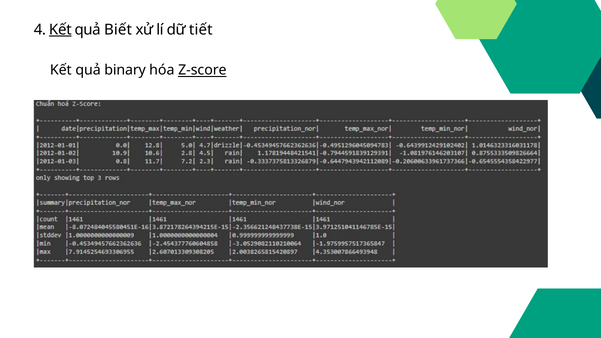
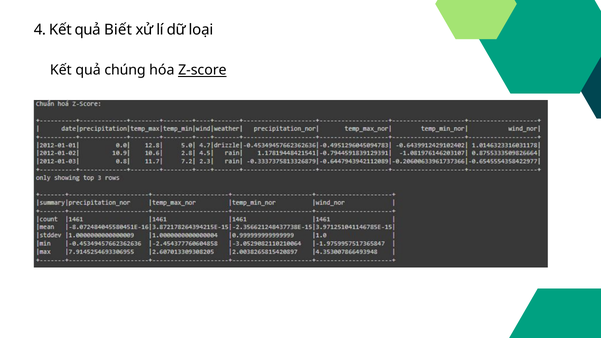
Kết underline: present -> none (60, 30)
tiết: tiết -> loại (201, 30)
binary: binary -> chúng (125, 70)
